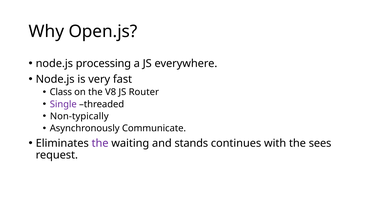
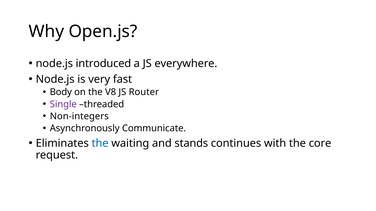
processing: processing -> introduced (103, 64)
Class: Class -> Body (61, 92)
Non-typically: Non-typically -> Non-integers (79, 117)
the colour: purple -> blue (100, 144)
sees: sees -> core (320, 144)
